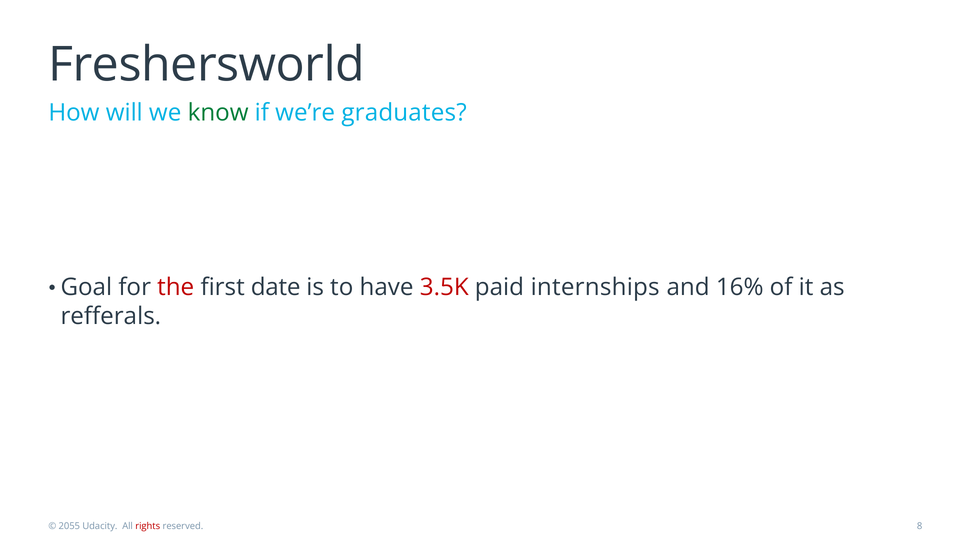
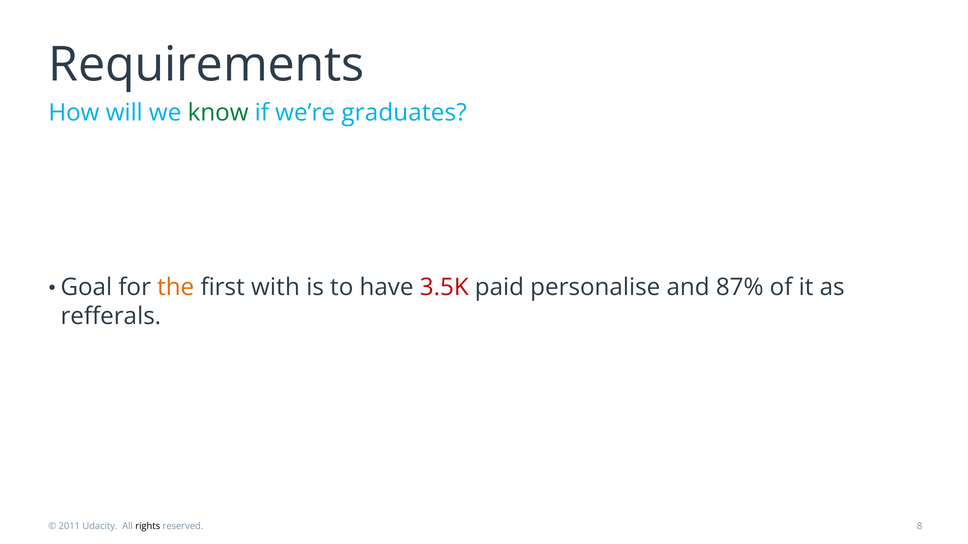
Freshersworld: Freshersworld -> Requirements (206, 65)
the colour: red -> orange (176, 288)
date: date -> with (275, 288)
internships: internships -> personalise (595, 288)
16%: 16% -> 87% (740, 288)
2055: 2055 -> 2011 (69, 527)
rights colour: red -> black (148, 527)
